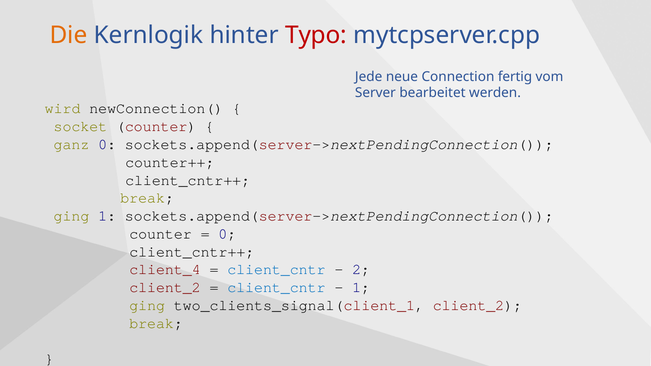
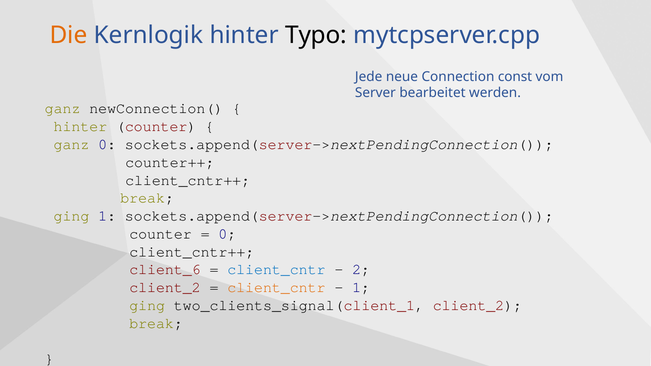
Typo colour: red -> black (316, 35)
fertig: fertig -> const (515, 77)
wird: wird -> ganz (63, 109)
socket: socket -> hinter (80, 127)
client_4: client_4 -> client_6 (165, 270)
client_cntr colour: blue -> orange (276, 288)
